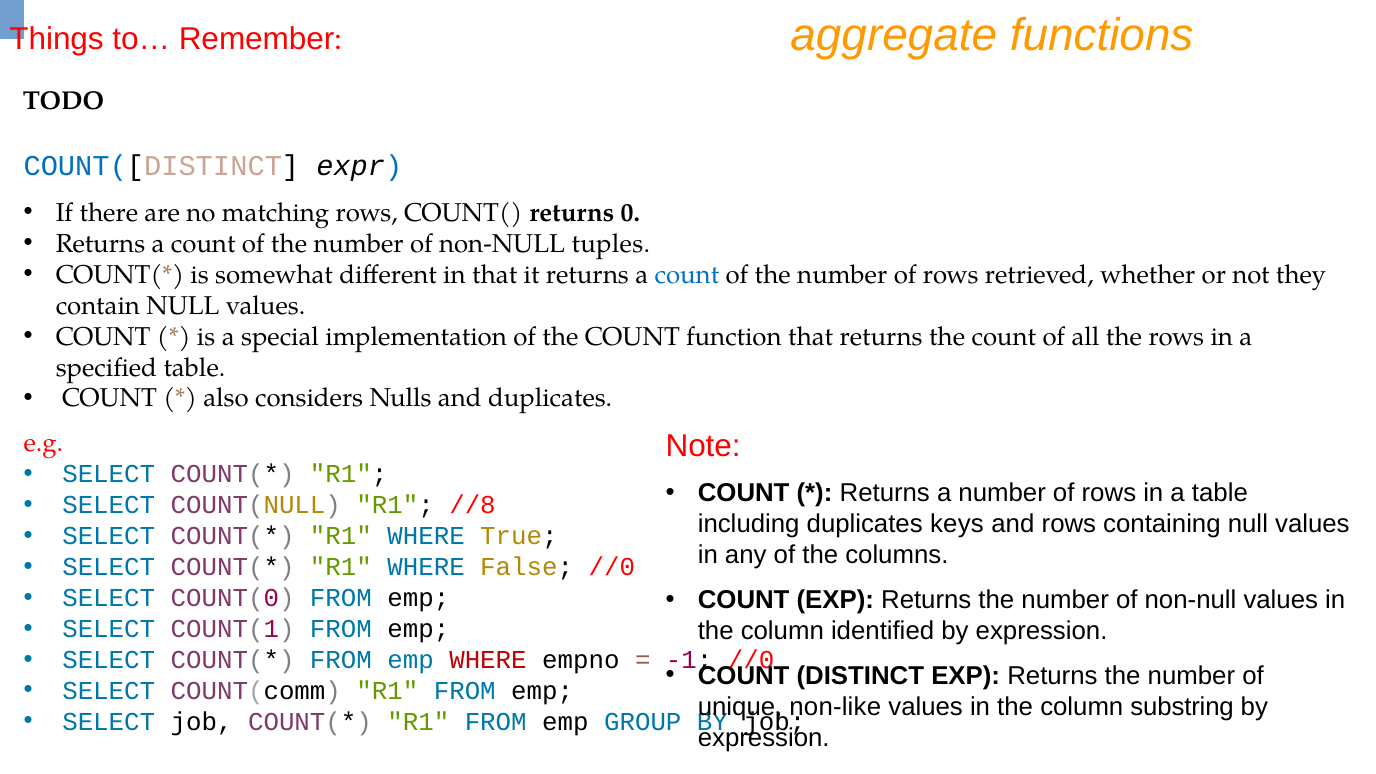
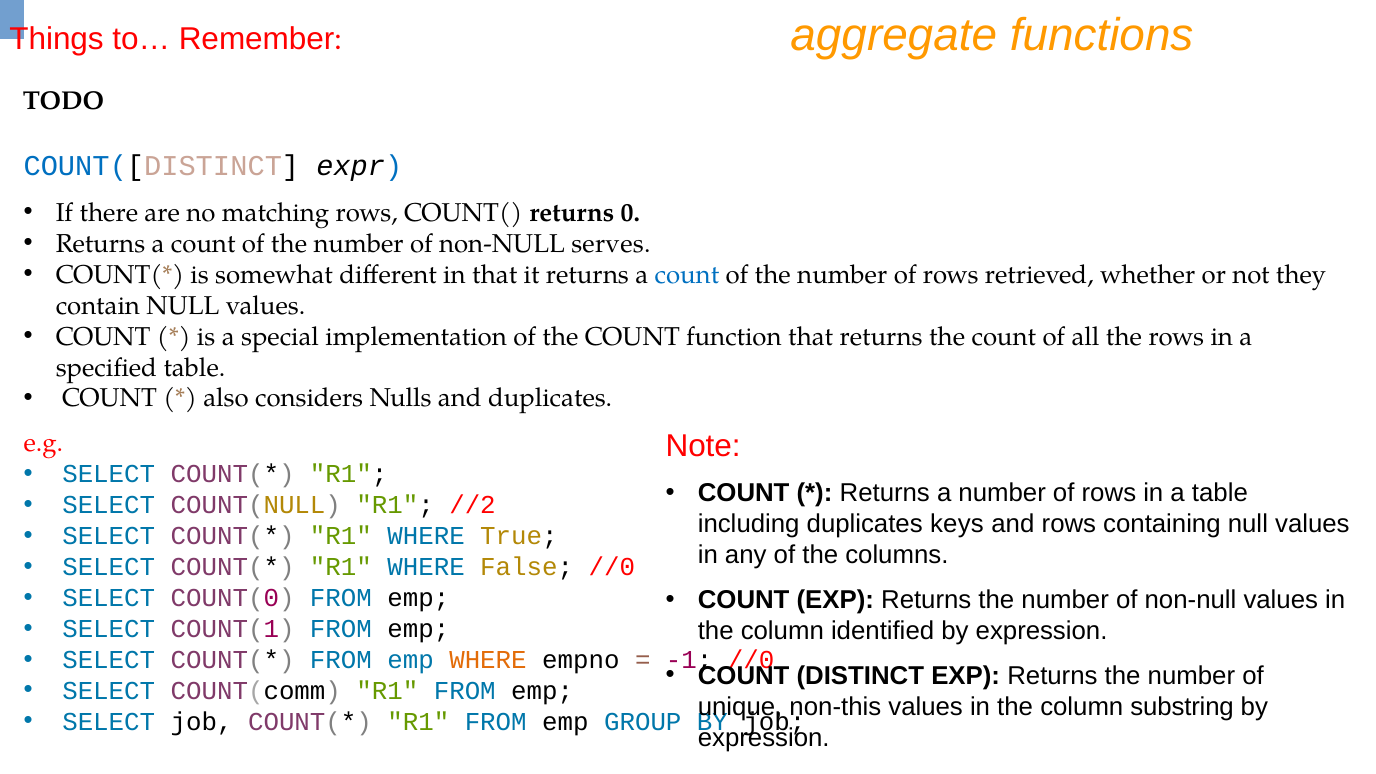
tuples: tuples -> serves (611, 244)
//8: //8 -> //2 (473, 505)
WHERE colour: red -> orange (488, 660)
non-like: non-like -> non-this (835, 707)
